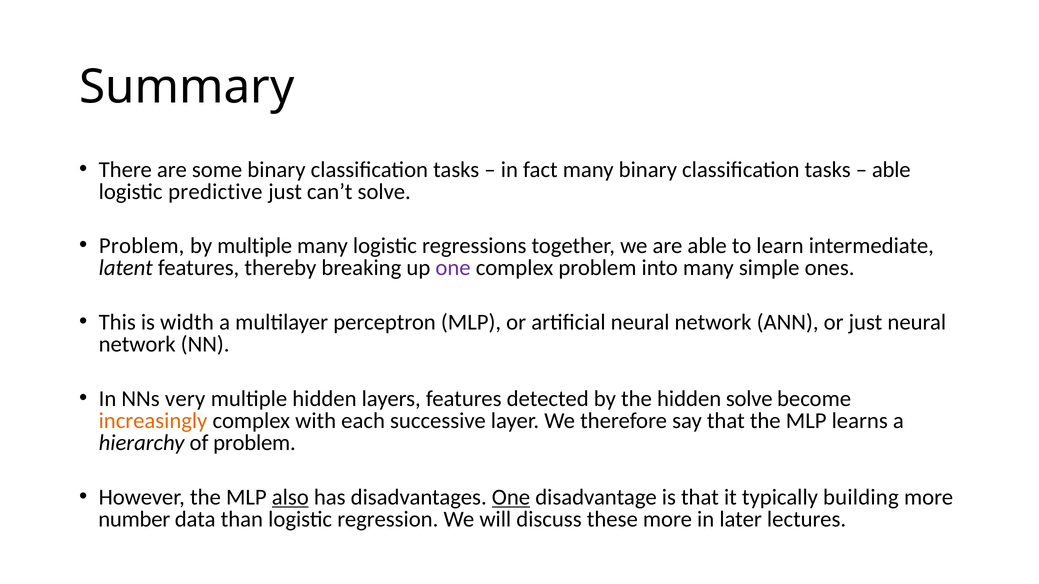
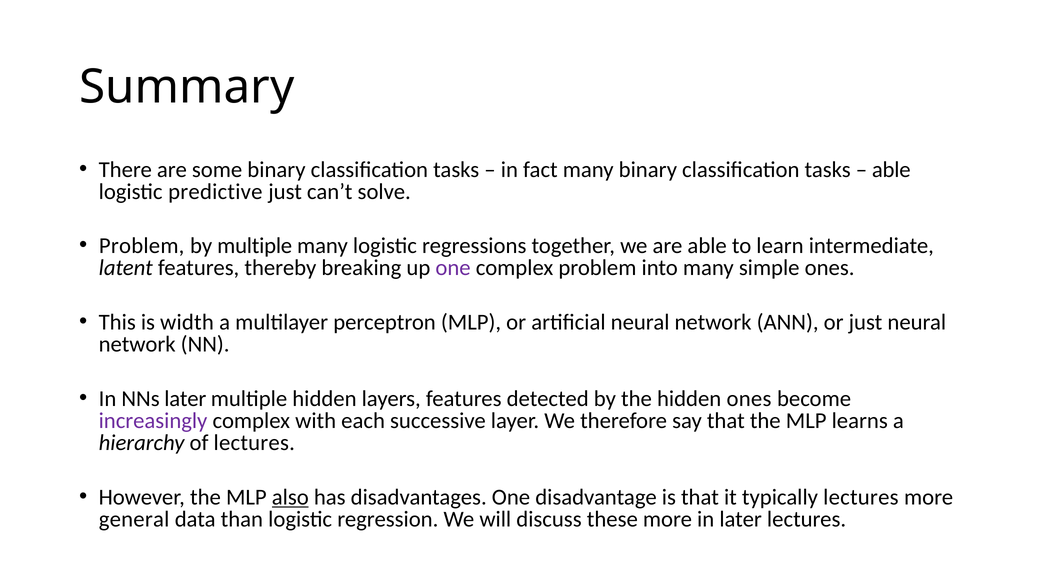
NNs very: very -> later (185, 399)
hidden solve: solve -> ones (749, 399)
increasingly colour: orange -> purple (153, 421)
of problem: problem -> lectures (254, 443)
One underline: present -> none (511, 498)
typically building: building -> lectures (861, 498)
number: number -> general (134, 520)
